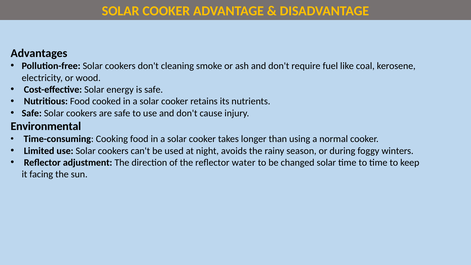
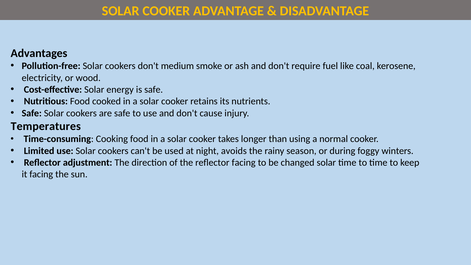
cleaning: cleaning -> medium (177, 66)
Environmental: Environmental -> Temperatures (46, 126)
reflector water: water -> facing (244, 163)
